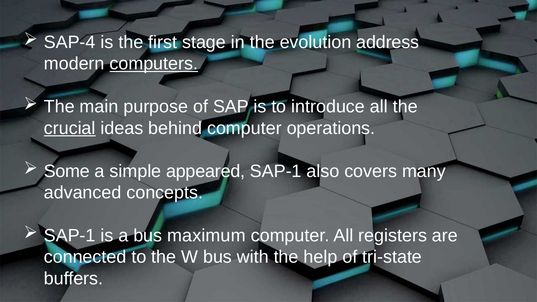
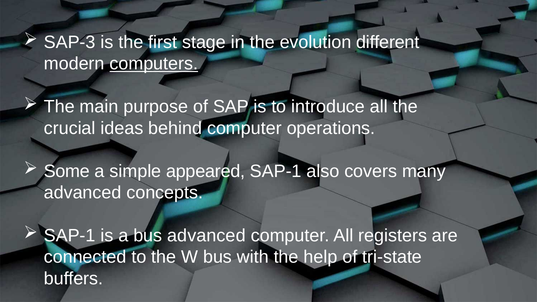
SAP-4: SAP-4 -> SAP-3 (70, 42)
address: address -> different (388, 42)
crucial underline: present -> none (70, 128)
bus maximum: maximum -> advanced (206, 236)
